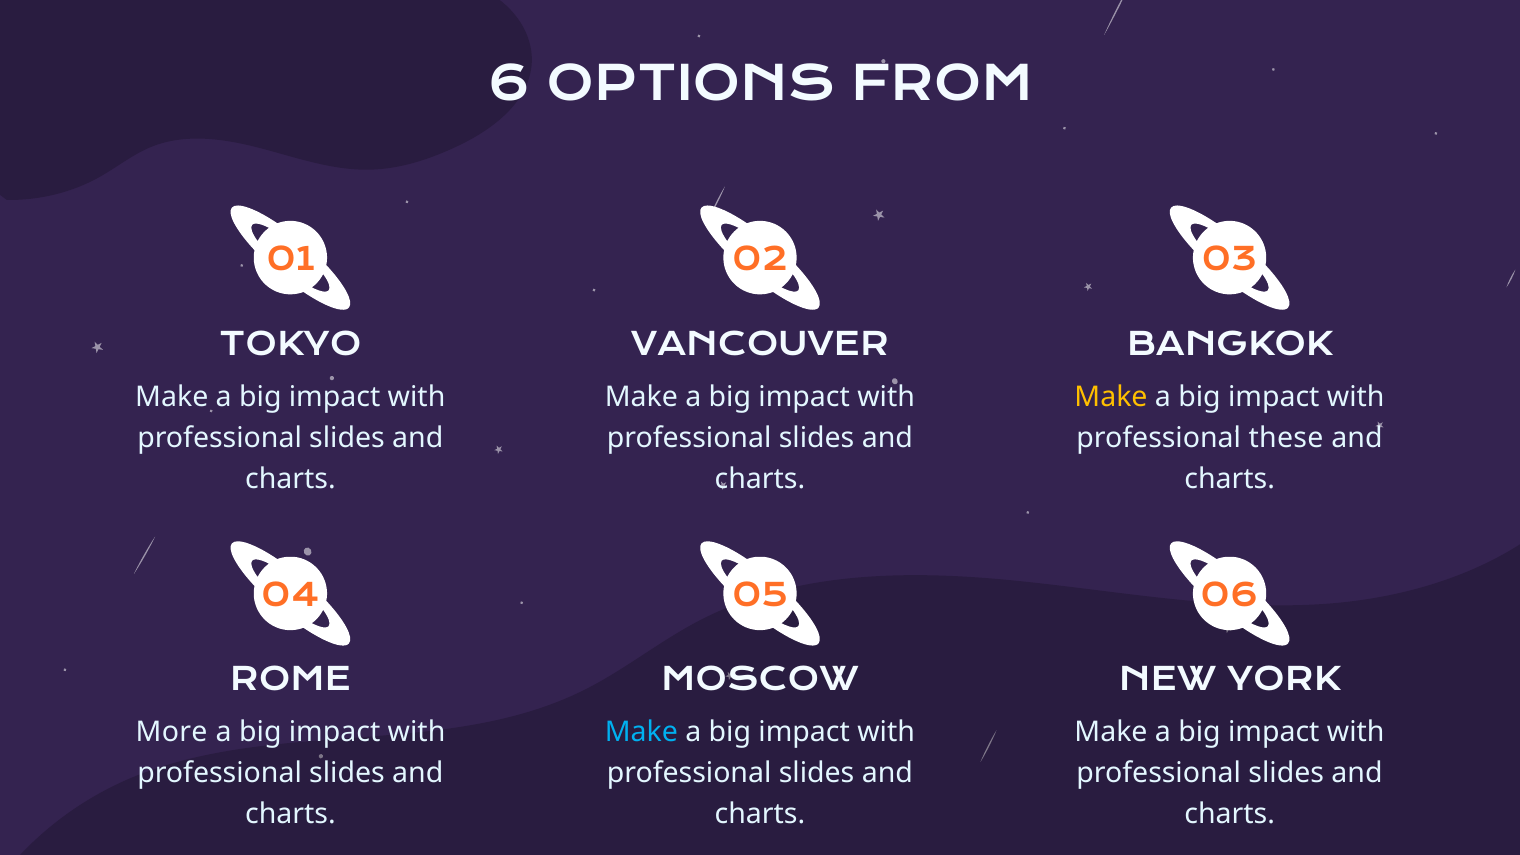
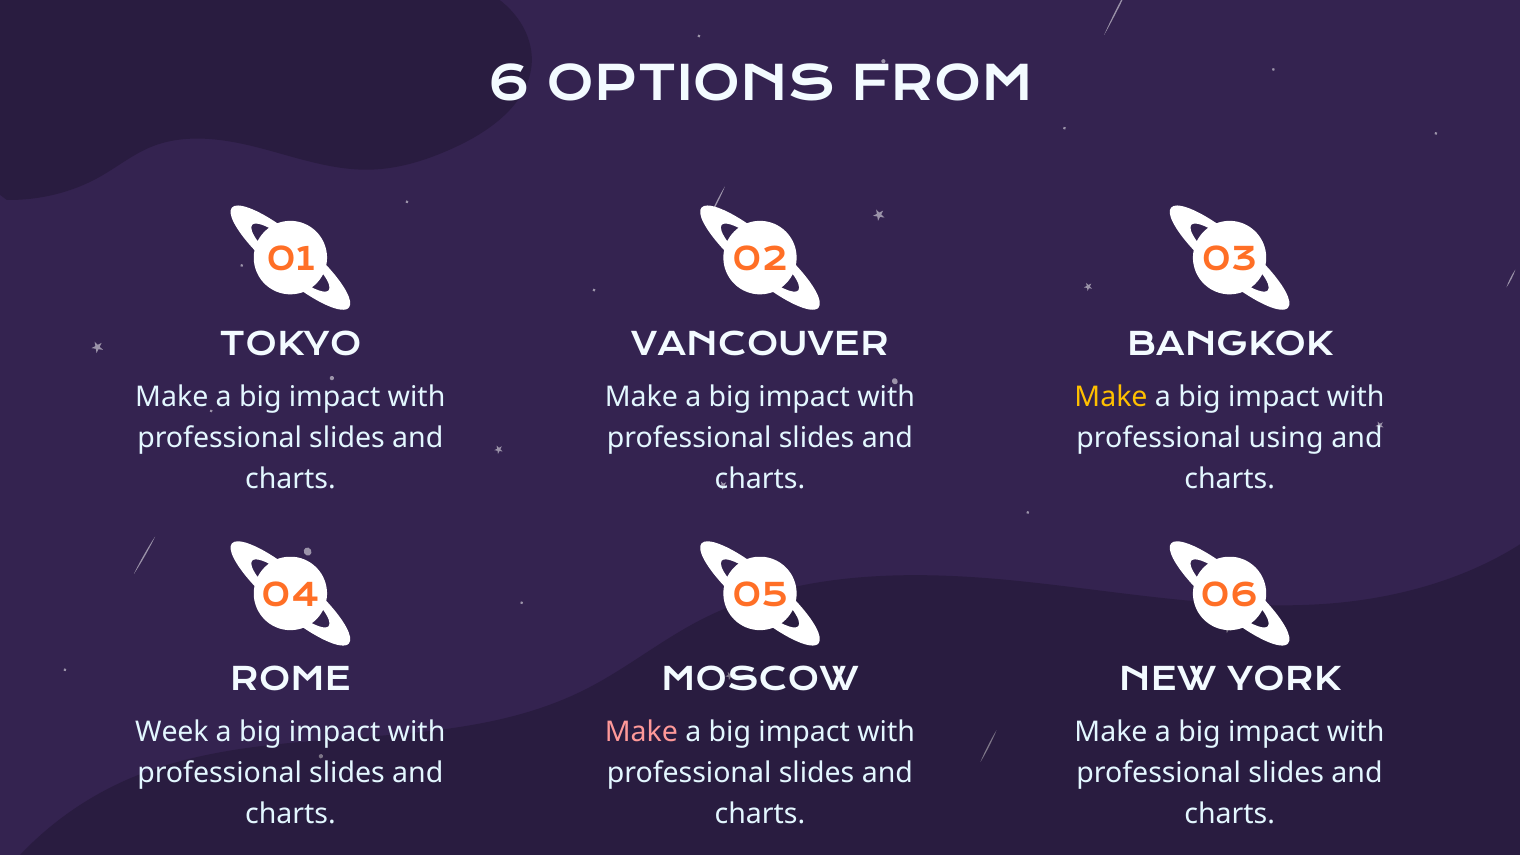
these: these -> using (1286, 438)
More: More -> Week (172, 733)
Make colour: light blue -> pink (641, 733)
